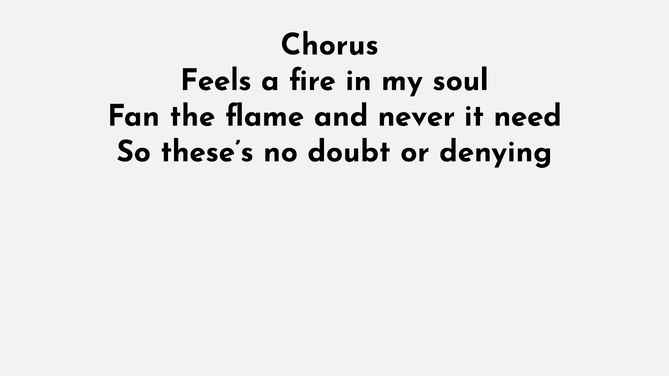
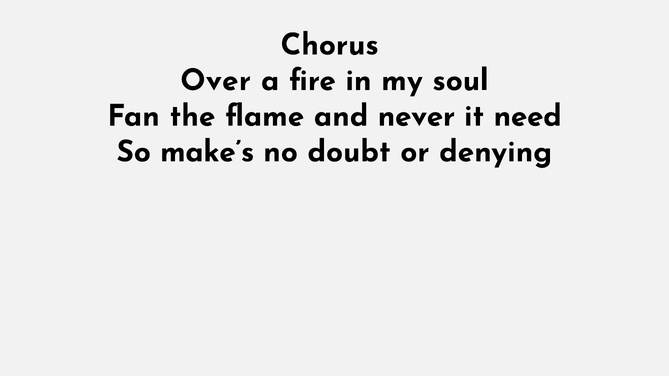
Feels: Feels -> Over (216, 80)
these’s: these’s -> make’s (207, 152)
